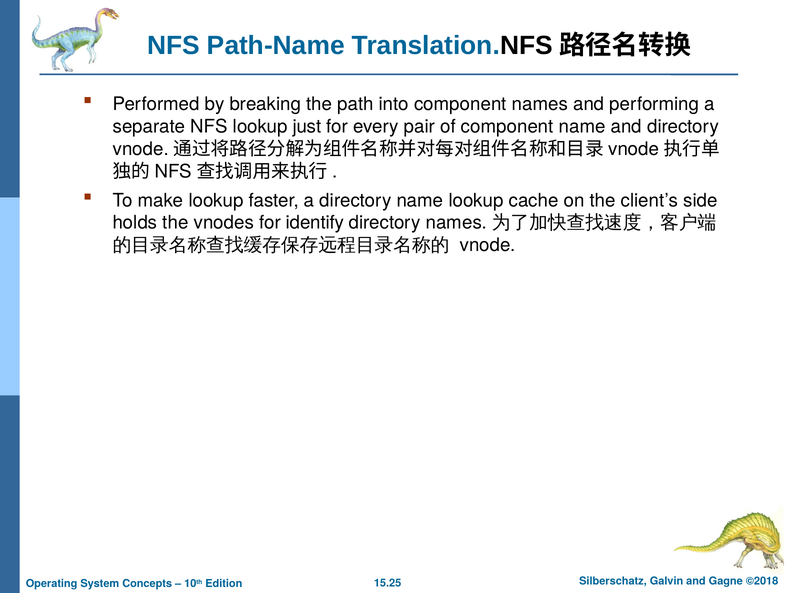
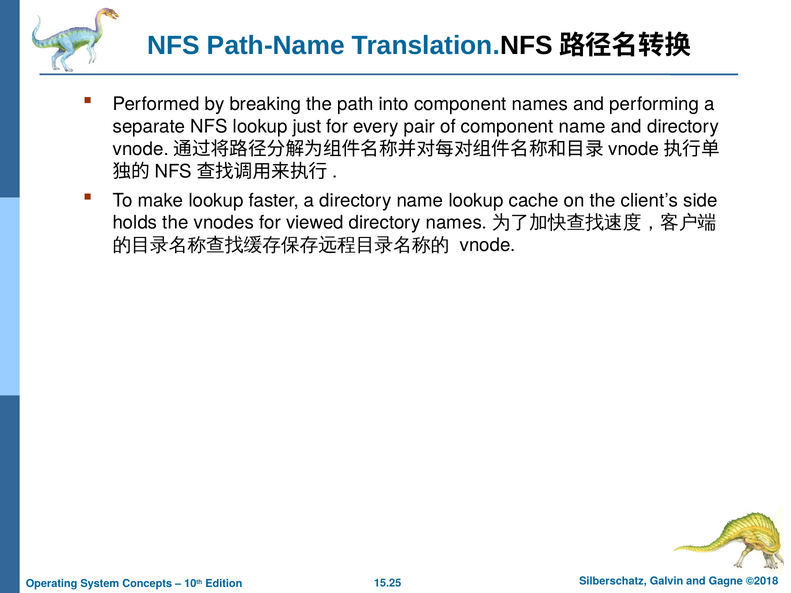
identify: identify -> viewed (315, 223)
